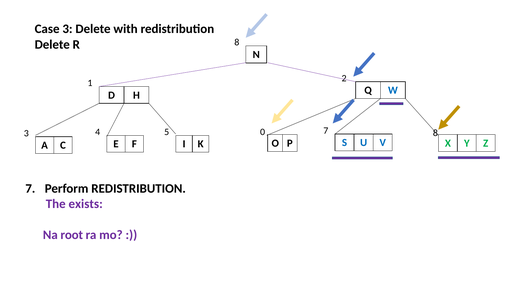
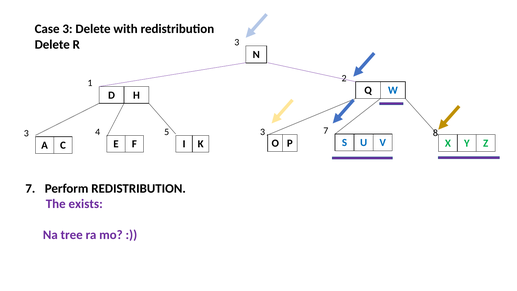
R 8: 8 -> 3 (237, 42)
5 0: 0 -> 3 (263, 132)
root: root -> tree (72, 235)
